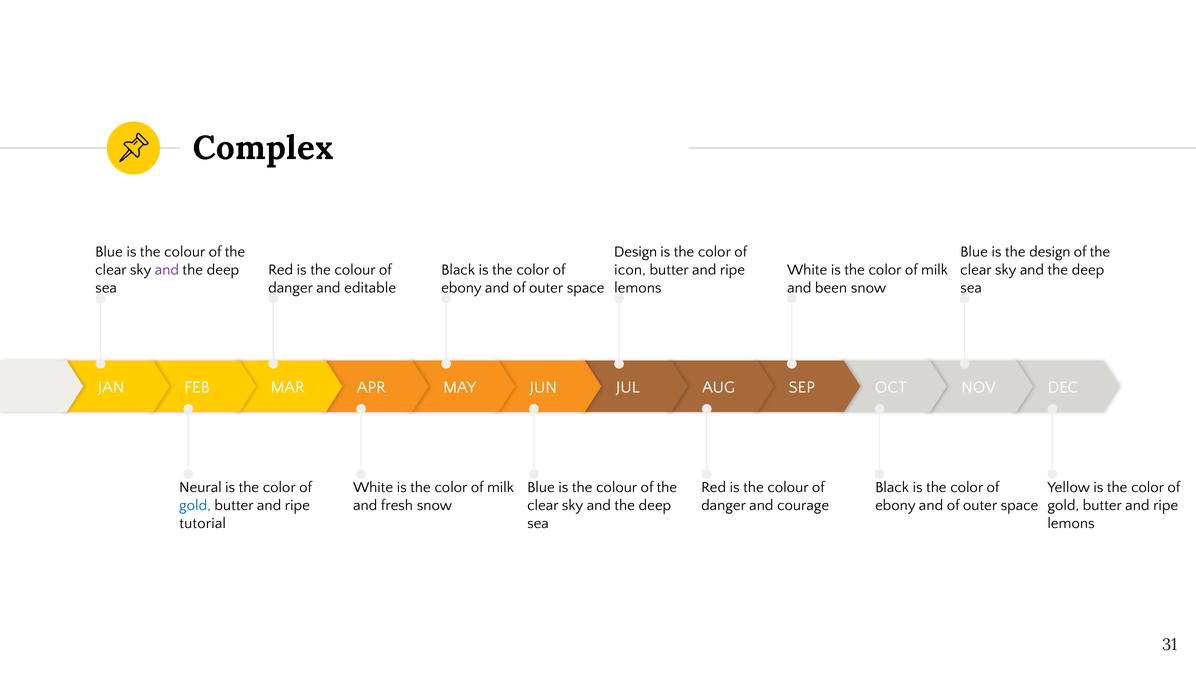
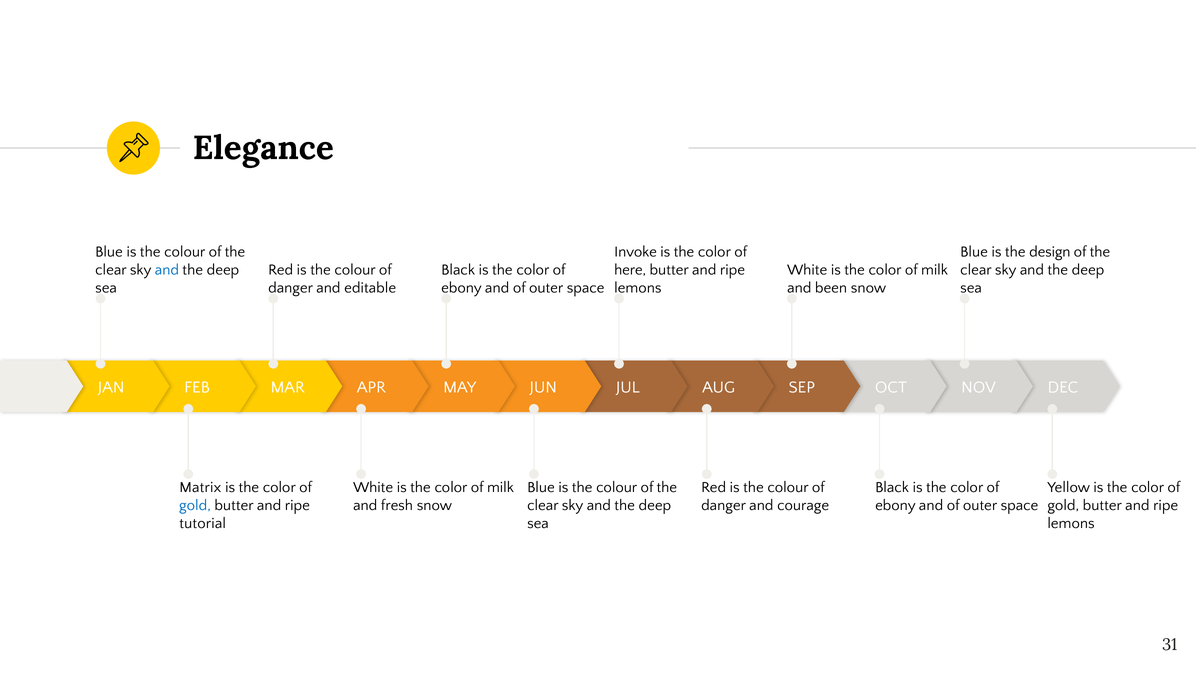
Complex: Complex -> Elegance (263, 148)
Design: Design -> Invoke (636, 252)
and colour: purple -> blue (167, 270)
icon: icon -> here (630, 270)
Neural: Neural -> Matrix (200, 487)
